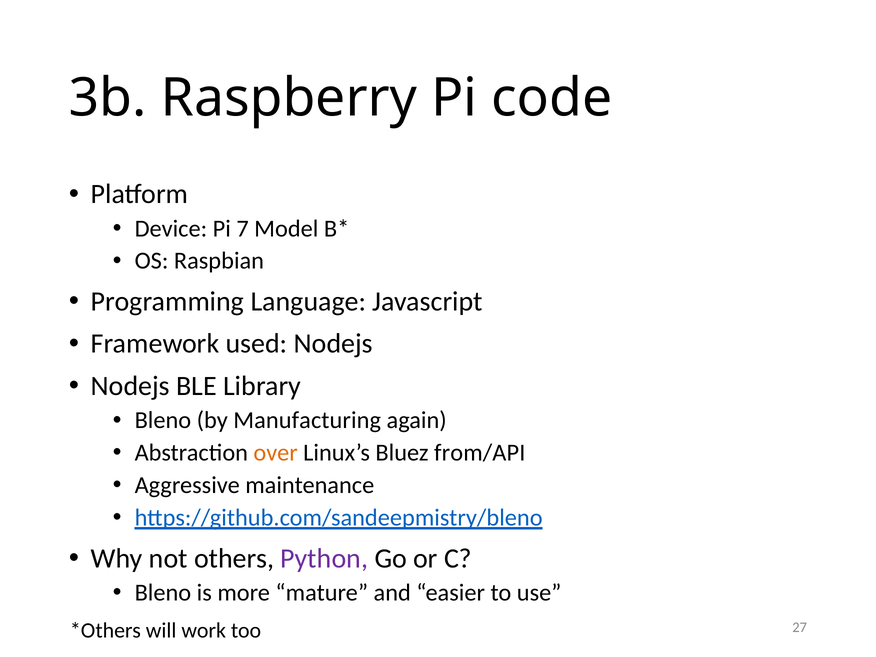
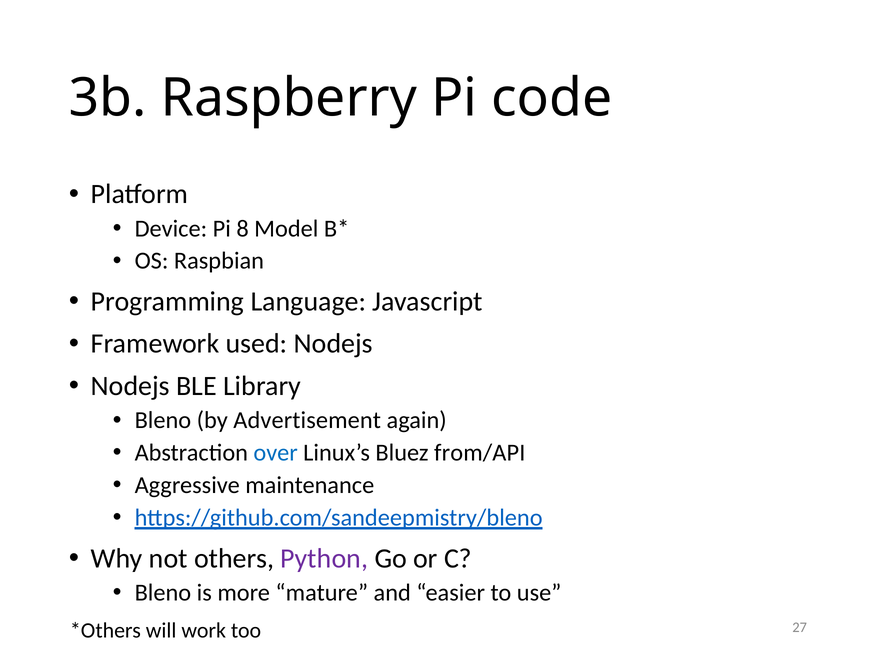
7: 7 -> 8 (243, 229)
Manufacturing: Manufacturing -> Advertisement (307, 420)
over colour: orange -> blue (276, 453)
